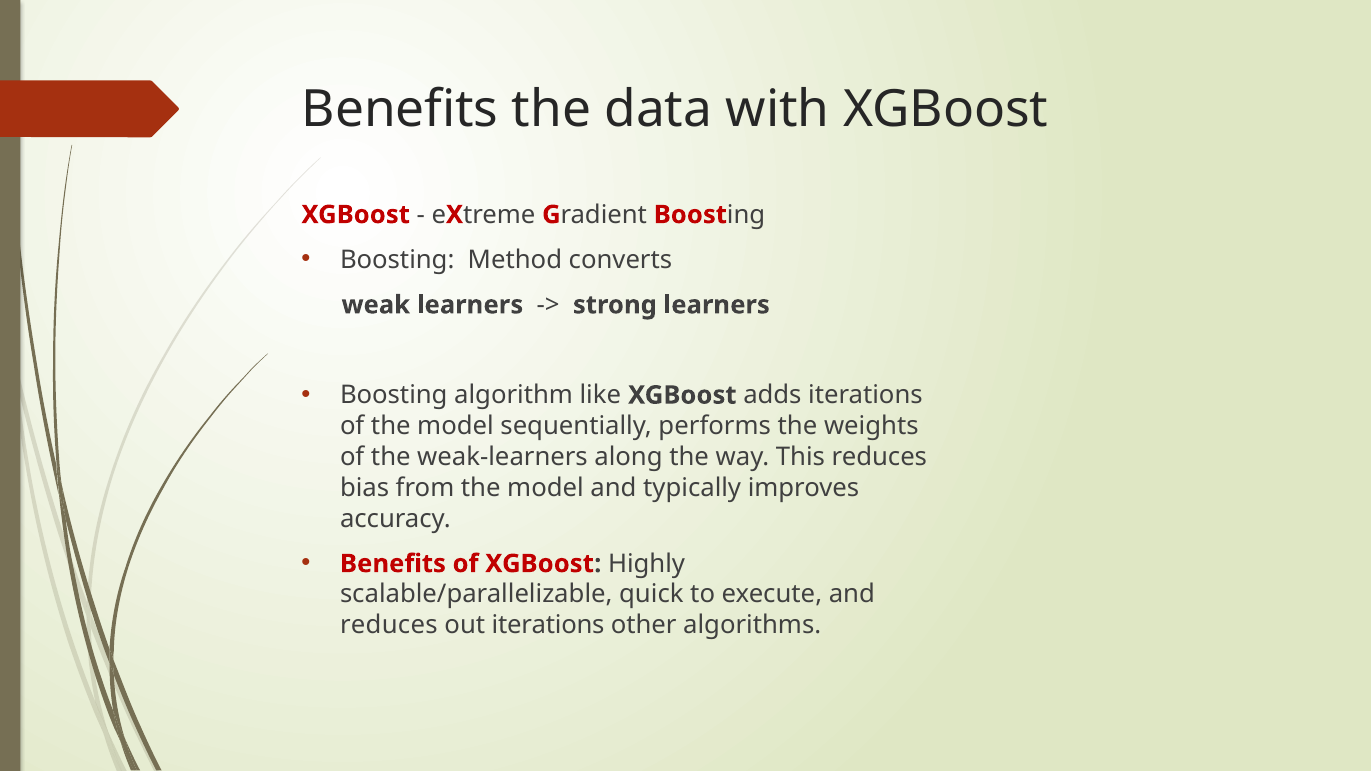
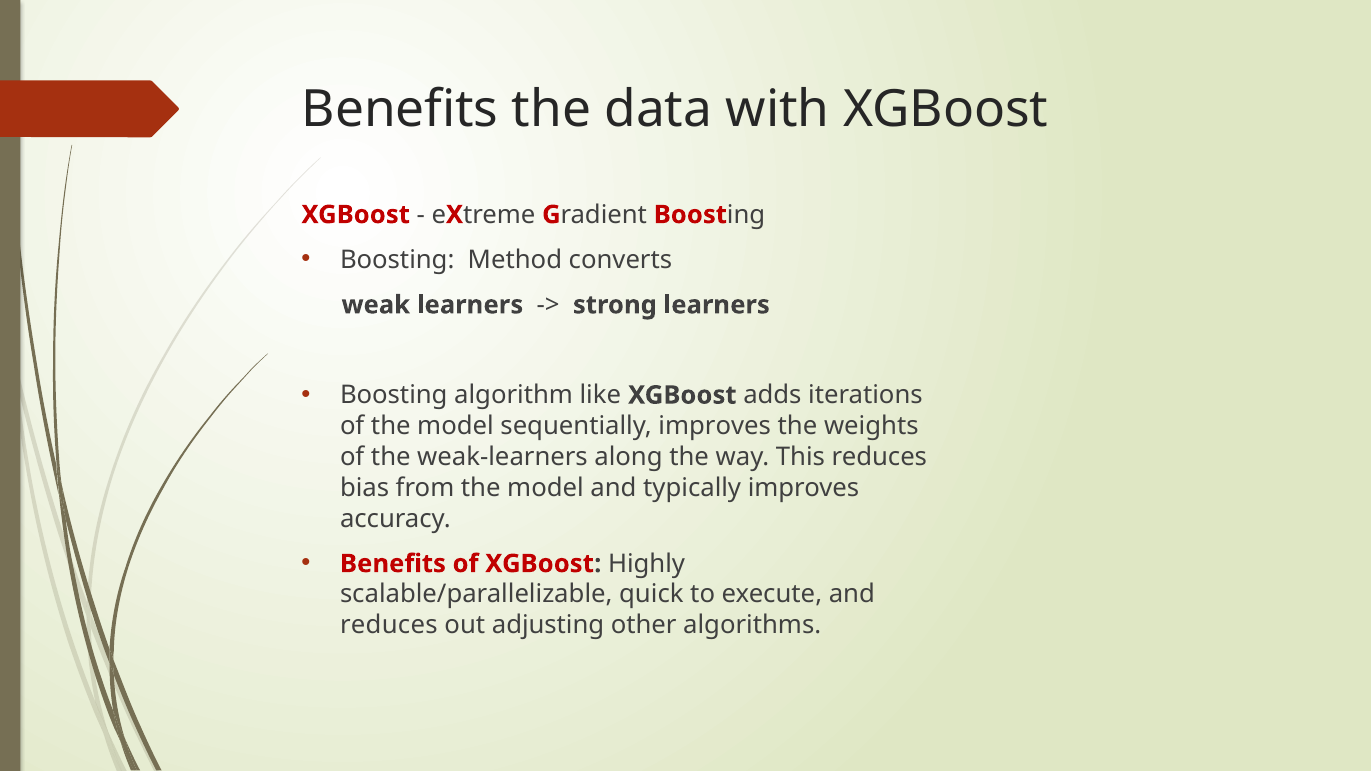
sequentially performs: performs -> improves (715, 426)
out iterations: iterations -> adjusting (548, 626)
